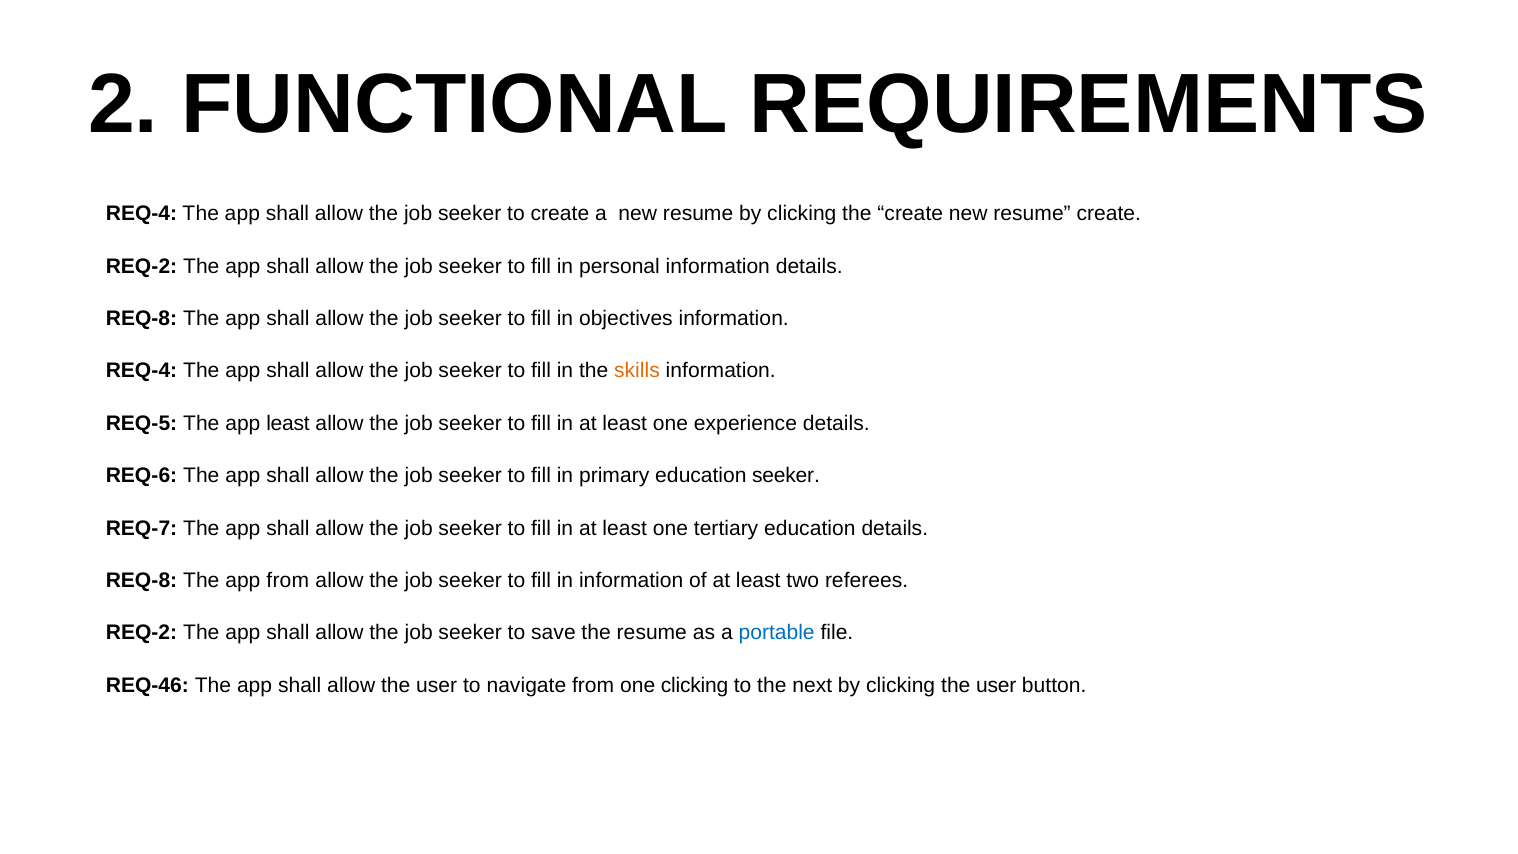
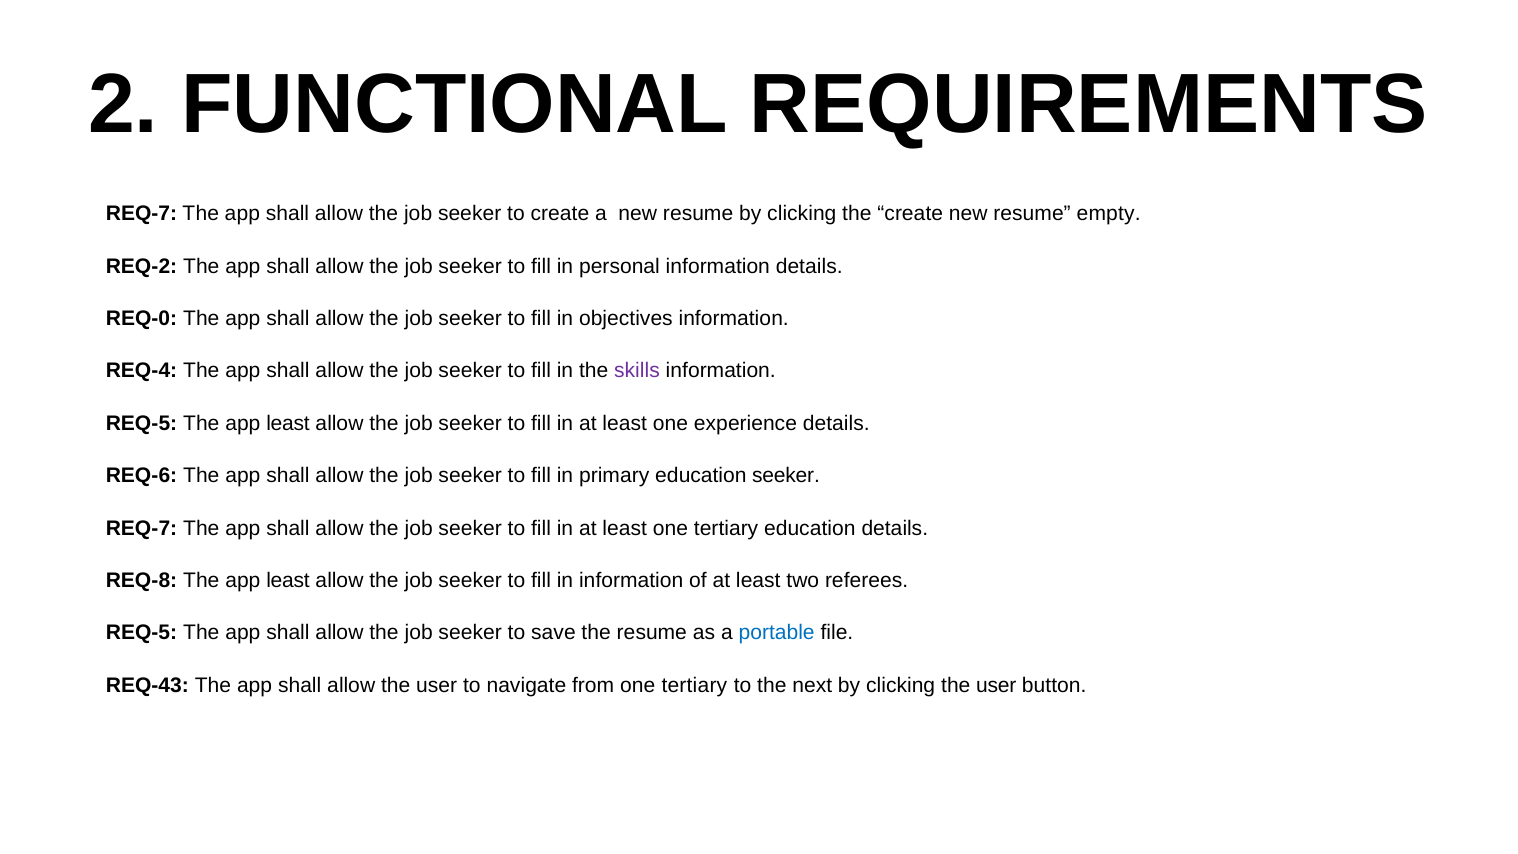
REQ-4: REQ-4 -> REQ-7 (142, 214)
resume create: create -> empty (1109, 214)
REQ-8: REQ-8 -> REQ-0 (142, 319)
skills colour: orange -> purple (637, 371)
REQ-8 The app from: from -> least (288, 580)
REQ-2: REQ-2 -> REQ-5 (142, 633)
REQ-46: REQ-46 -> REQ-43 (147, 685)
from one clicking: clicking -> tertiary (694, 685)
